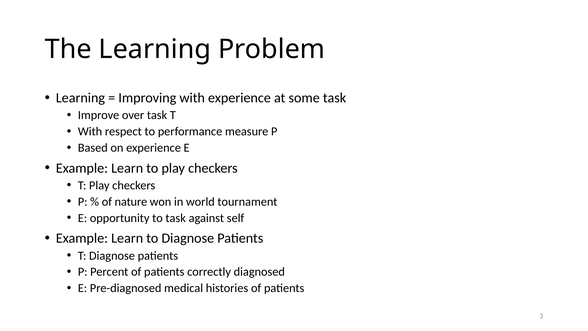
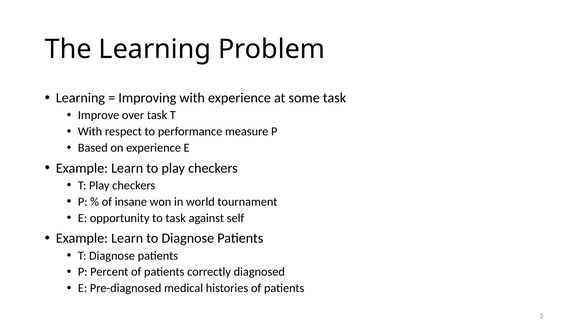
nature: nature -> insane (131, 202)
